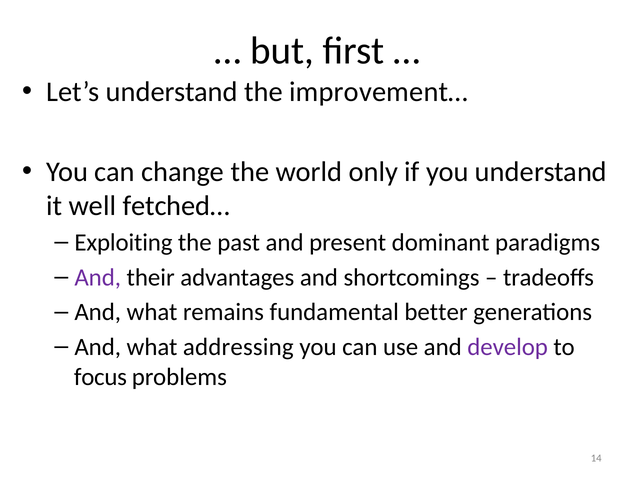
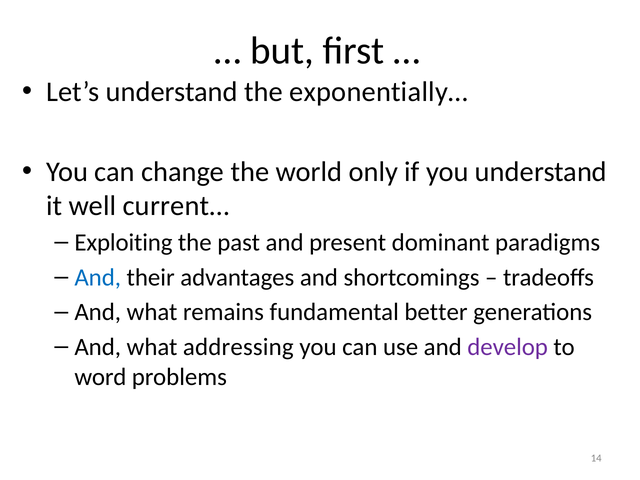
improvement…: improvement… -> exponentially… (379, 92)
fetched…: fetched… -> current… (176, 206)
And colour: purple -> blue (98, 277)
focus: focus -> word (100, 377)
